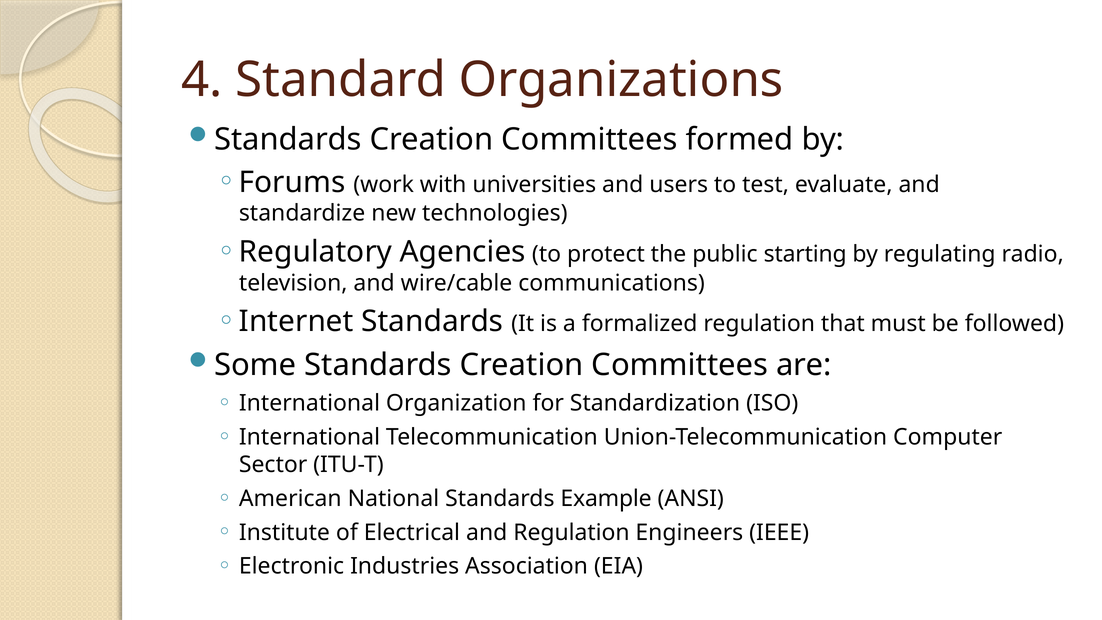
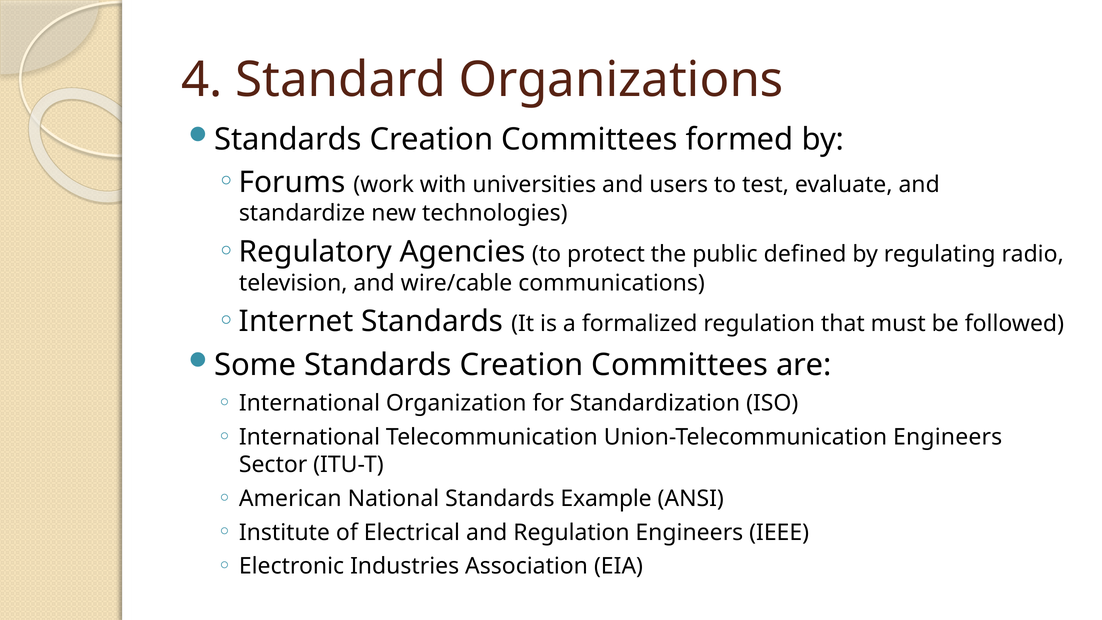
starting: starting -> defined (805, 254)
Union-Telecommunication Computer: Computer -> Engineers (948, 437)
